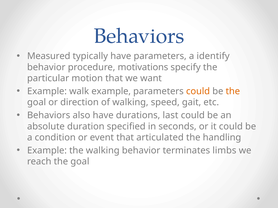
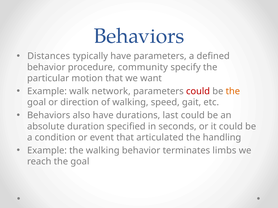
Measured: Measured -> Distances (49, 56)
identify: identify -> defined (213, 56)
motivations: motivations -> community (143, 67)
walk example: example -> network (111, 91)
could colour: orange -> red (198, 91)
